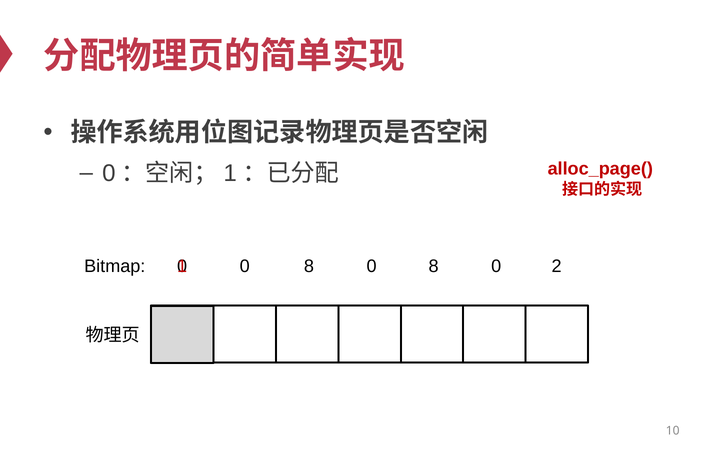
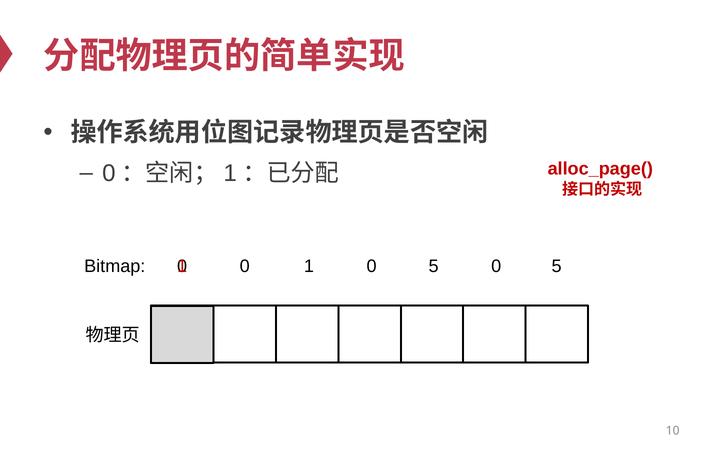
8: 8 -> 1 (309, 266)
8: 8 -> 5 (434, 266)
2: 2 -> 5 (557, 266)
